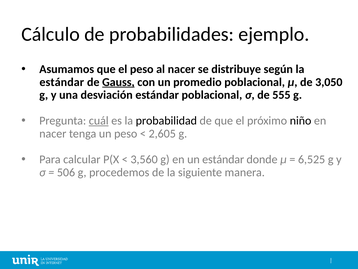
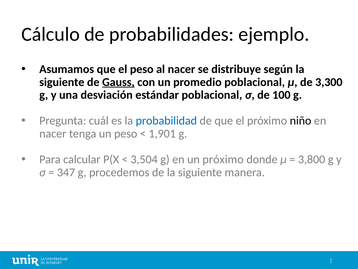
estándar: estándar -> siguiente (62, 82)
3,050: 3,050 -> 3,300 (329, 82)
555: 555 -> 100 (281, 95)
cuál underline: present -> none (99, 121)
probabilidad colour: black -> blue (166, 121)
2,605: 2,605 -> 1,901 (162, 133)
3,560: 3,560 -> 3,504 (144, 159)
un estándar: estándar -> próximo (223, 159)
6,525: 6,525 -> 3,800 (312, 159)
506: 506 -> 347 (66, 172)
